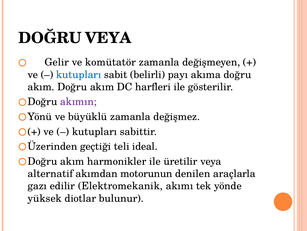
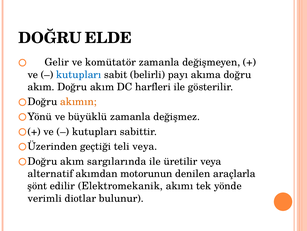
DOĞRU VEYA: VEYA -> ELDE (108, 38)
akımın colour: purple -> orange (78, 102)
teli ideal: ideal -> veya (145, 146)
harmonikler: harmonikler -> sargılarında (117, 161)
gazı: gazı -> şönt (37, 185)
yüksek: yüksek -> verimli (45, 198)
